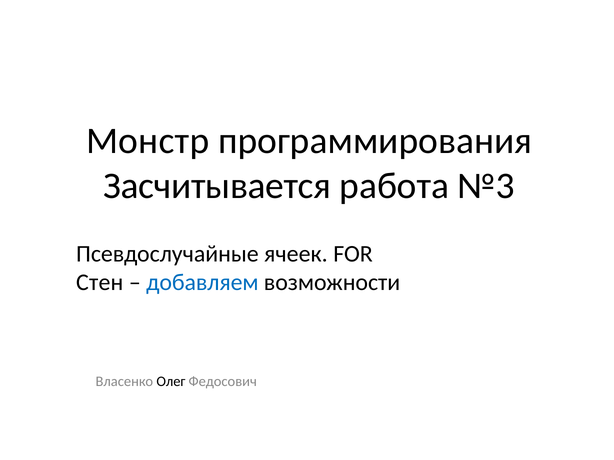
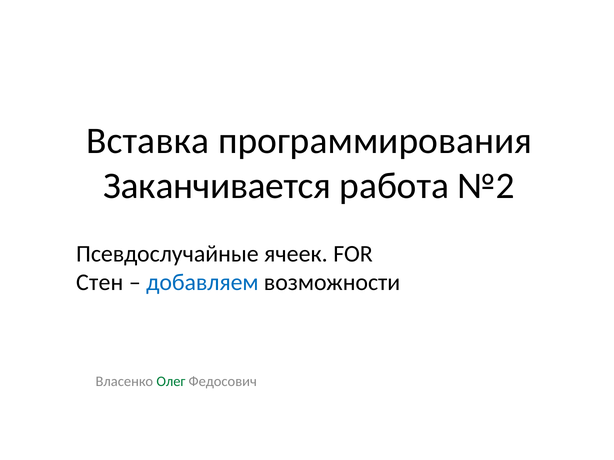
Монстр: Монстр -> Вставка (148, 141)
Засчитывается: Засчитывается -> Заканчивается (217, 186)
№3: №3 -> №2 (486, 186)
Олег colour: black -> green (171, 382)
